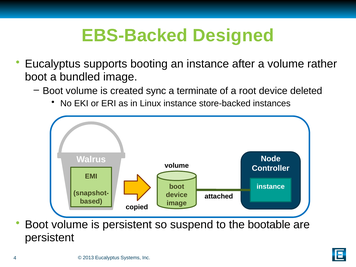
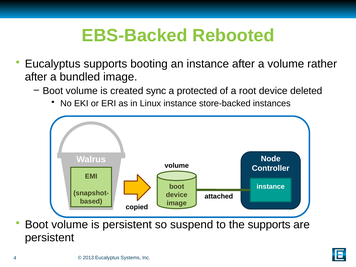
Designed: Designed -> Rebooted (233, 35)
boot: boot -> after (36, 77)
terminate: terminate -> protected (197, 91)
the bootable: bootable -> supports (269, 225)
